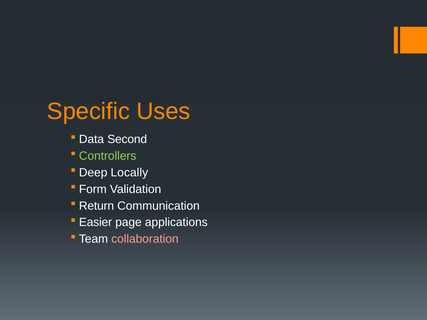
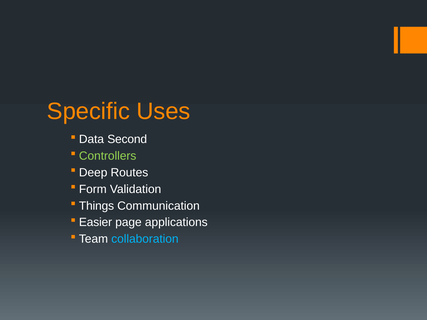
Locally: Locally -> Routes (129, 173)
Return: Return -> Things (97, 206)
collaboration colour: pink -> light blue (145, 239)
